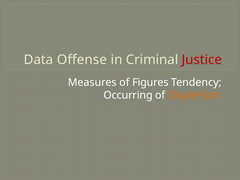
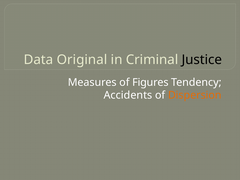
Offense: Offense -> Original (82, 60)
Justice colour: red -> black (202, 60)
Occurring: Occurring -> Accidents (128, 95)
